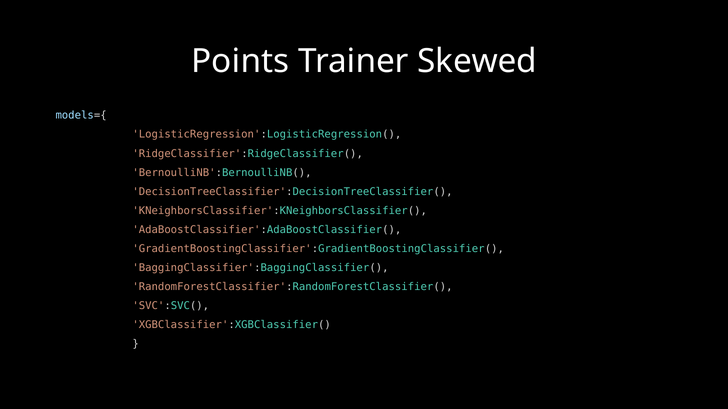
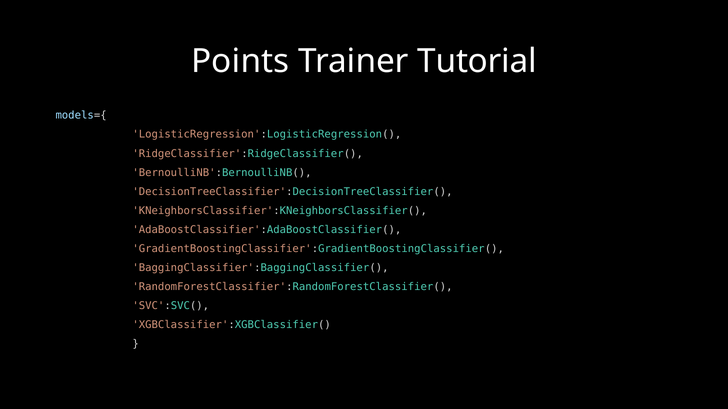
Skewed: Skewed -> Tutorial (477, 61)
